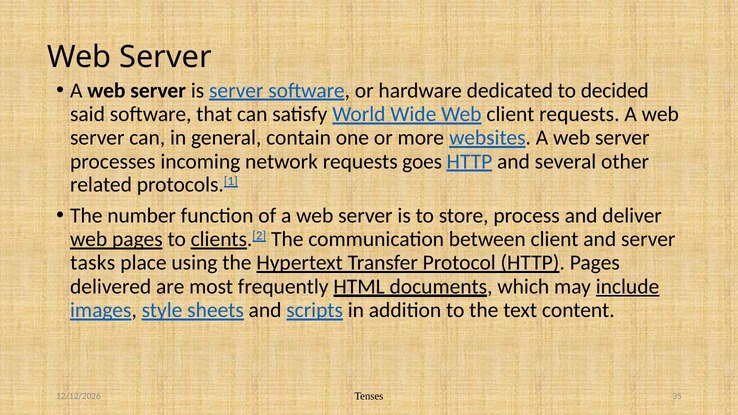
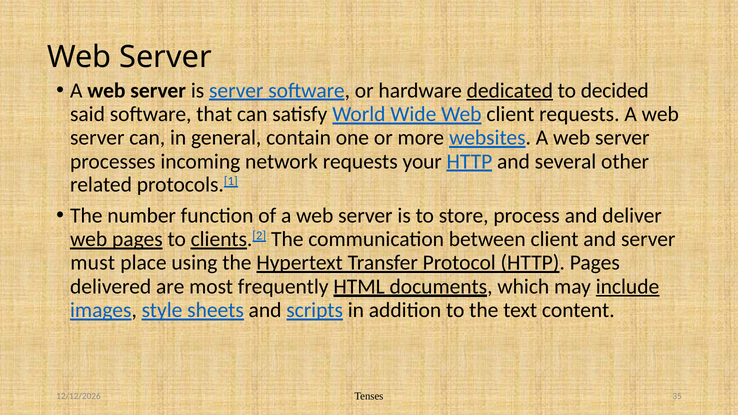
dedicated underline: none -> present (510, 90)
goes: goes -> your (422, 161)
tasks: tasks -> must (93, 263)
